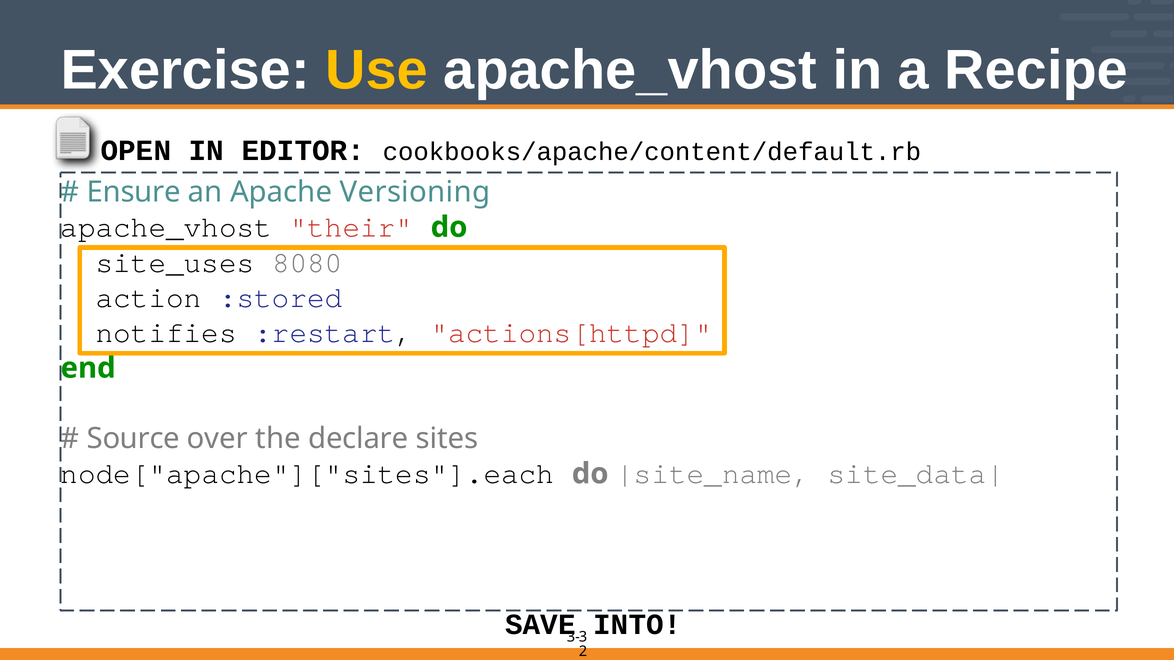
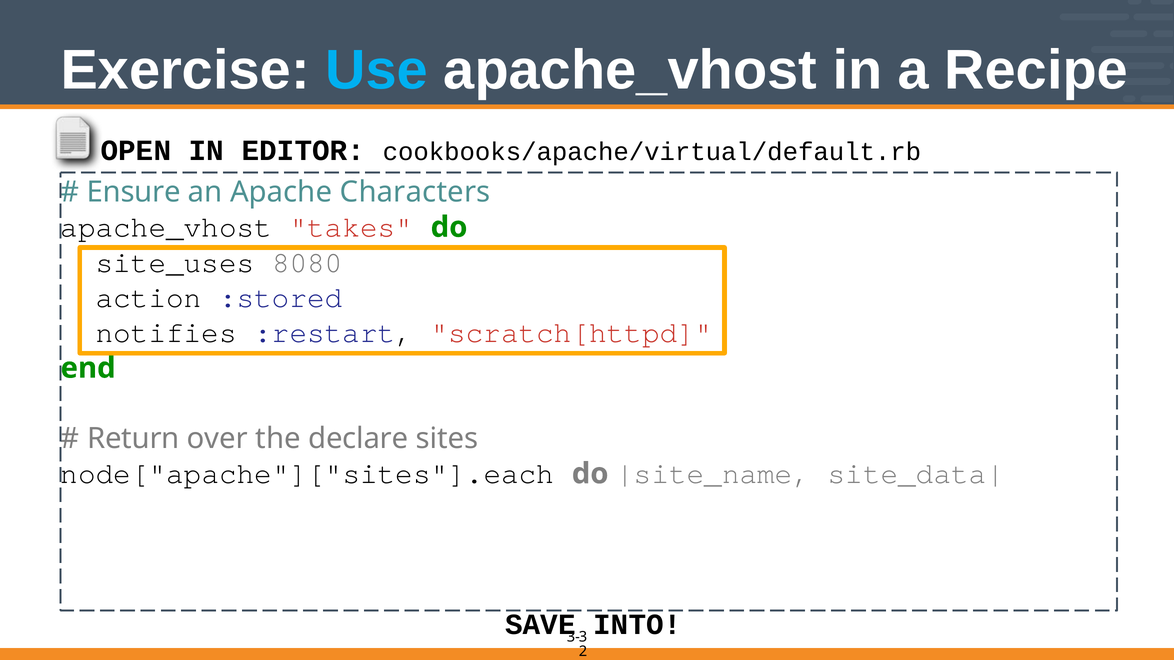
Use colour: yellow -> light blue (377, 70)
cookbooks/apache/content/default.rb: cookbooks/apache/content/default.rb -> cookbooks/apache/virtual/default.rb (652, 152)
Versioning: Versioning -> Characters (415, 192)
their: their -> takes (351, 227)
actions[httpd: actions[httpd -> scratch[httpd (572, 333)
Source: Source -> Return (133, 439)
